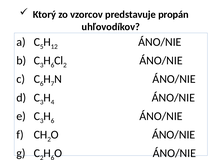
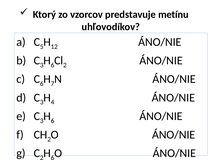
propán: propán -> metínu (173, 14)
